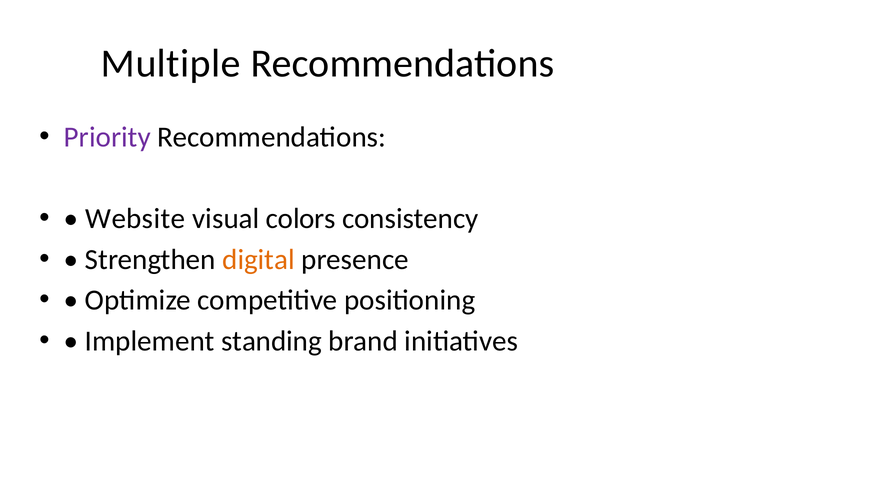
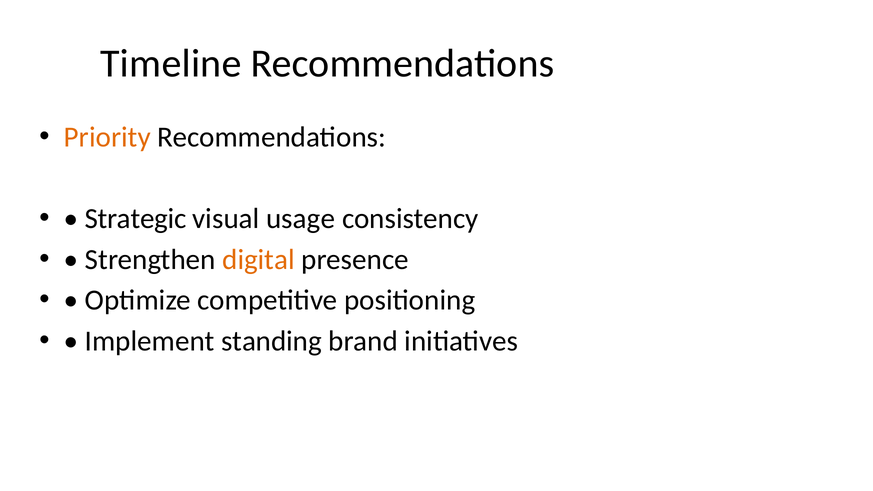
Multiple: Multiple -> Timeline (171, 63)
Priority colour: purple -> orange (107, 137)
Website: Website -> Strategic (135, 219)
colors: colors -> usage (301, 219)
